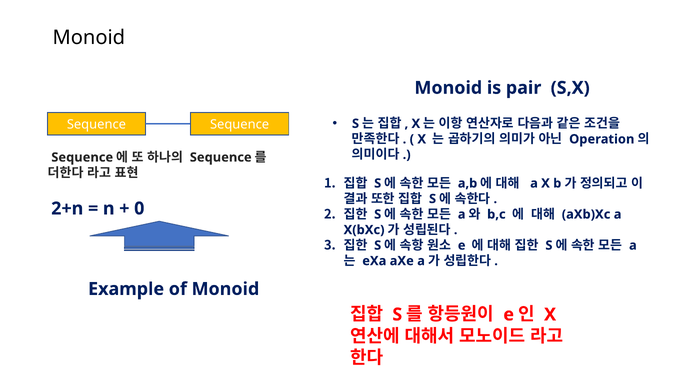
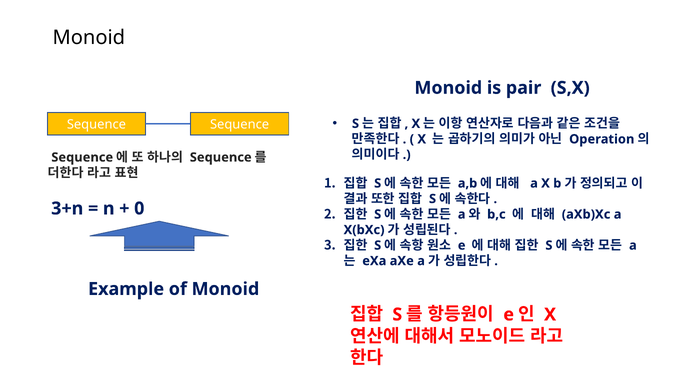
2+n: 2+n -> 3+n (67, 209)
